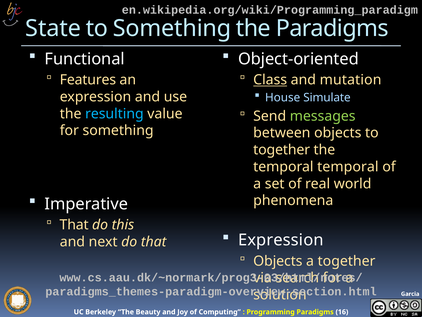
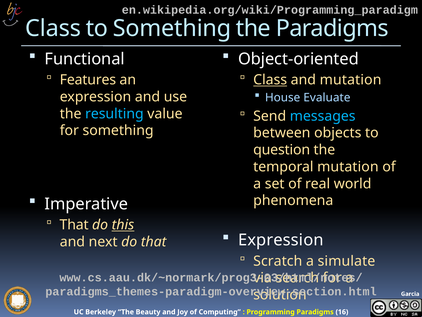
State: State -> Class (53, 28)
Simulate: Simulate -> Evaluate (327, 97)
messages colour: light green -> light blue (323, 116)
together: together -> question (282, 150)
temporal temporal: temporal -> mutation (348, 167)
this underline: none -> present (123, 225)
Objects: Objects -> Scratch (278, 261)
a together: together -> simulate (346, 261)
